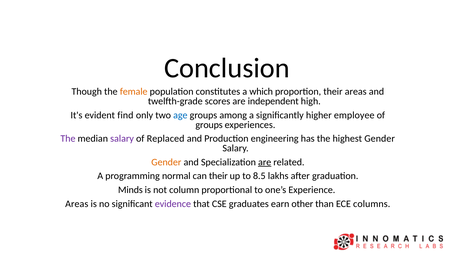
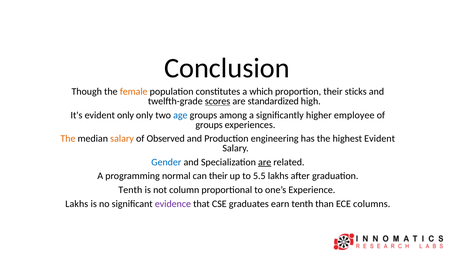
their areas: areas -> sticks (356, 92)
scores underline: none -> present (218, 101)
independent: independent -> standardized (273, 101)
evident find: find -> only (126, 115)
The colour: purple -> orange (68, 139)
salary colour: purple -> orange (122, 139)
Replaced: Replaced -> Observed (166, 139)
highest Gender: Gender -> Evident (380, 139)
Gender colour: orange -> blue (166, 162)
8.5: 8.5 -> 5.5 (259, 176)
Minds: Minds -> Tenth (130, 190)
Areas: Areas -> Lakhs (77, 204)
earn other: other -> tenth (302, 204)
